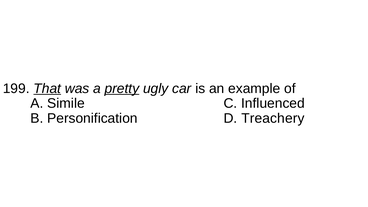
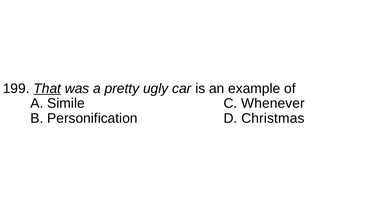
pretty underline: present -> none (122, 88)
Influenced: Influenced -> Whenever (273, 103)
Treachery: Treachery -> Christmas (273, 118)
